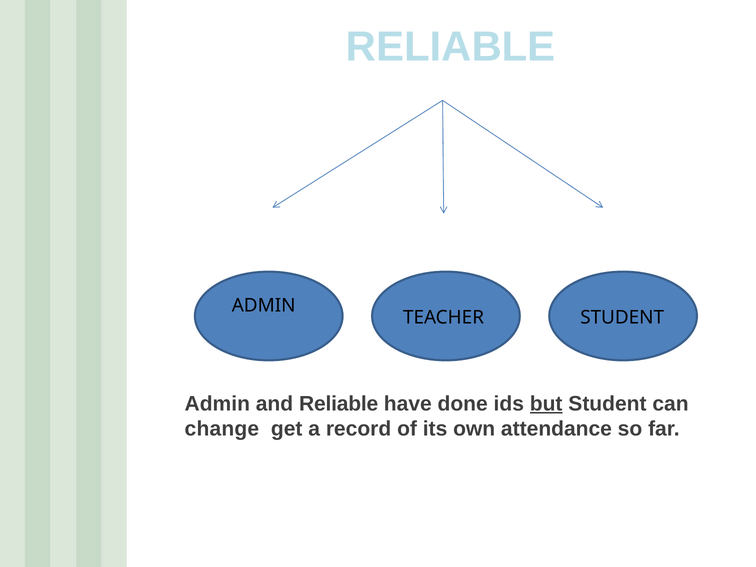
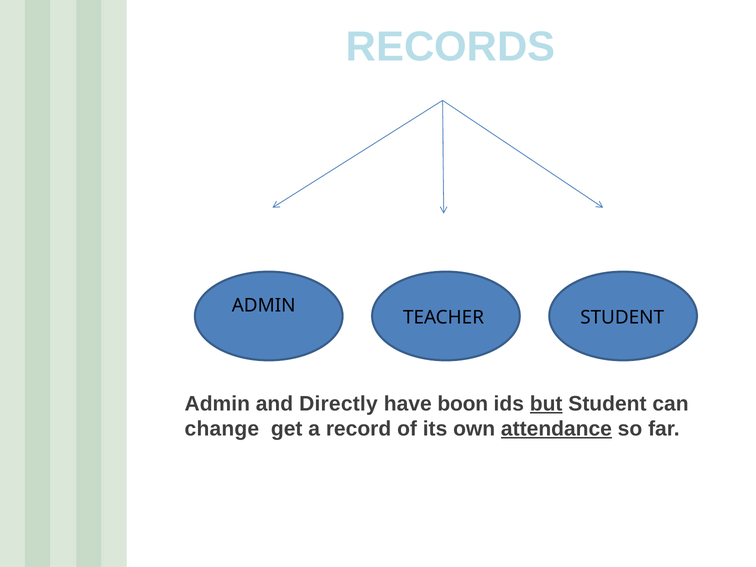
RELIABLE: RELIABLE -> RECORDS (451, 47)
and Reliable: Reliable -> Directly (338, 404)
done: done -> boon (463, 404)
attendance underline: none -> present (556, 429)
